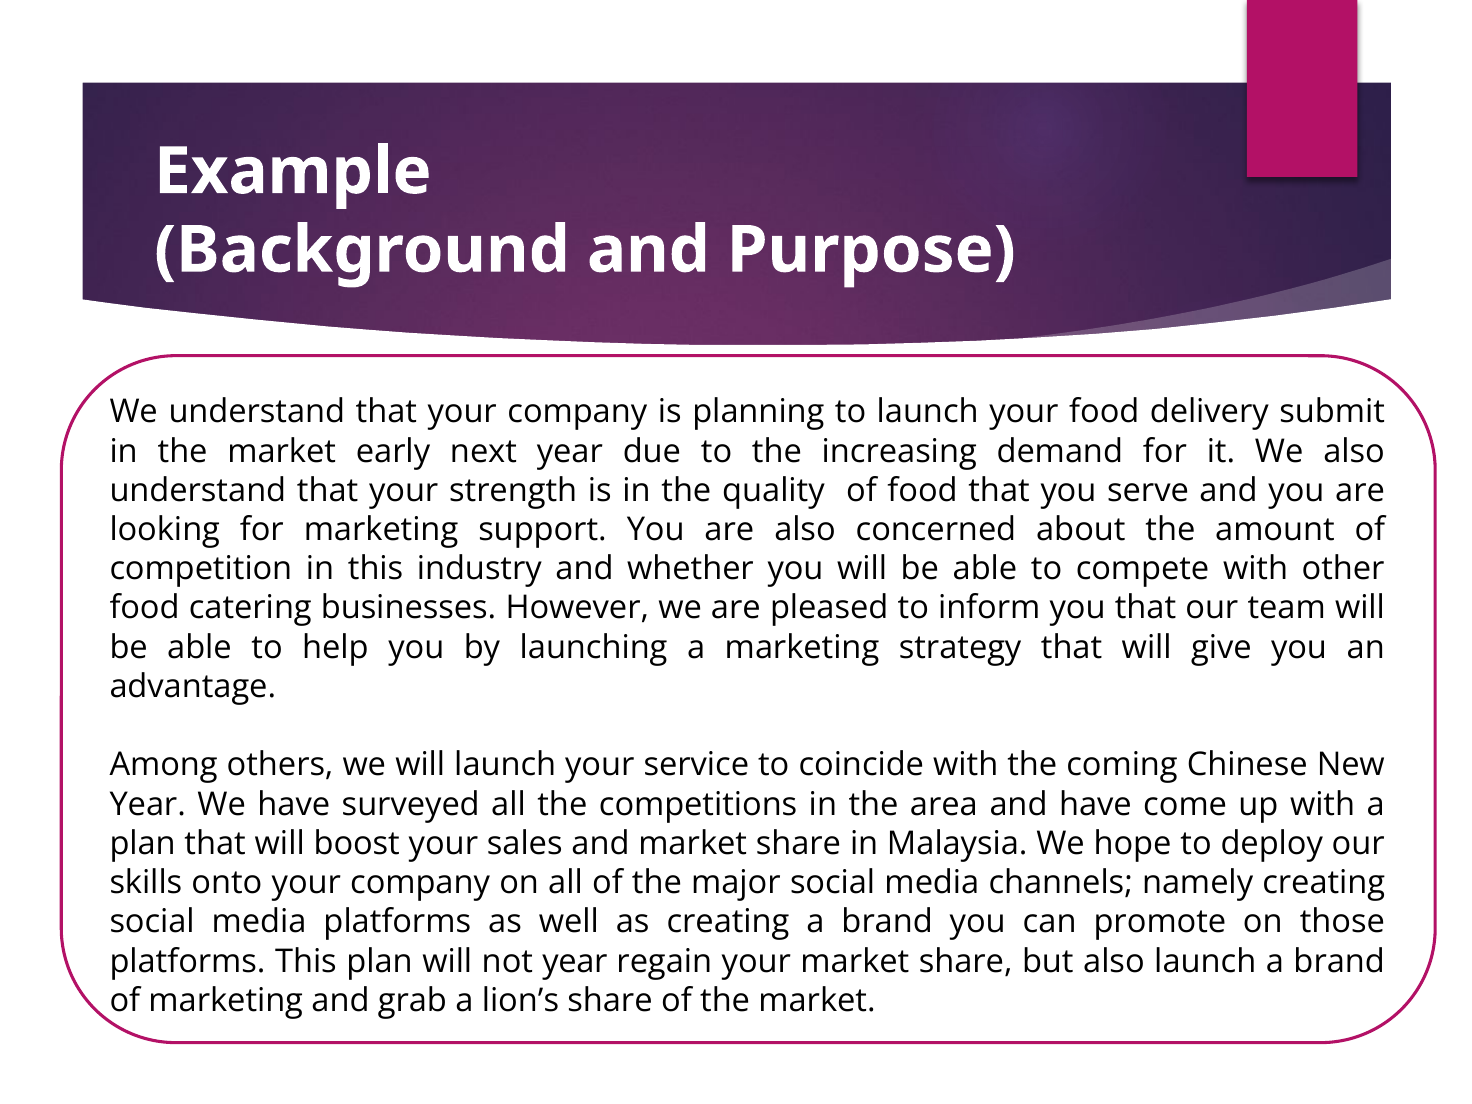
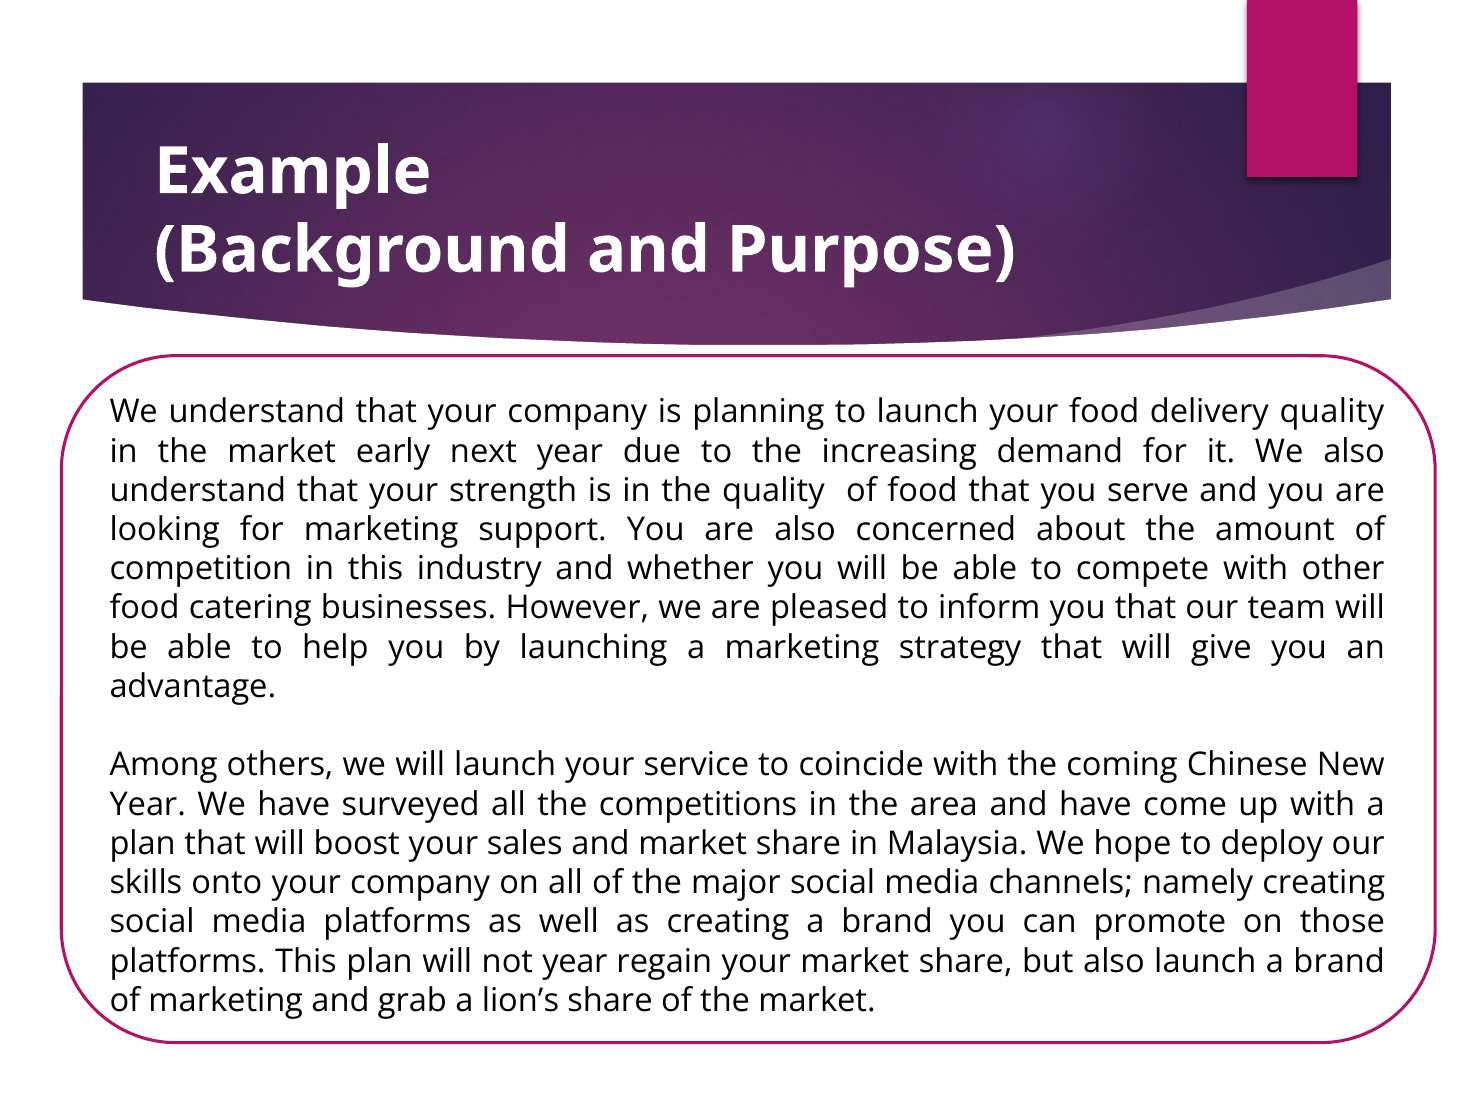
delivery submit: submit -> quality (1332, 412)
